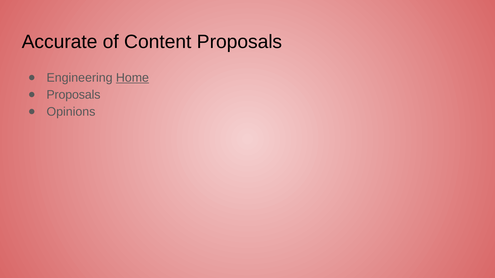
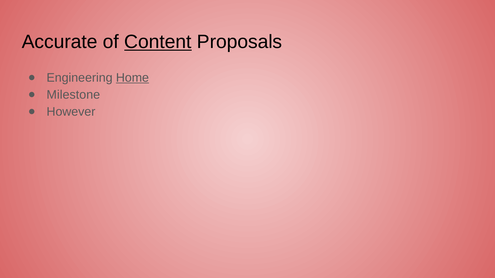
Content underline: none -> present (158, 42)
Proposals: Proposals -> Milestone (73, 95)
Opinions: Opinions -> However (71, 112)
